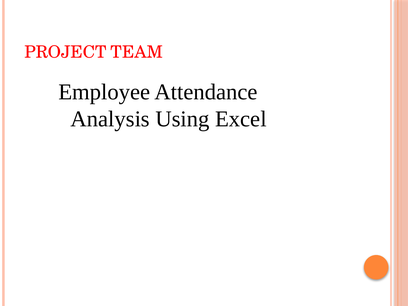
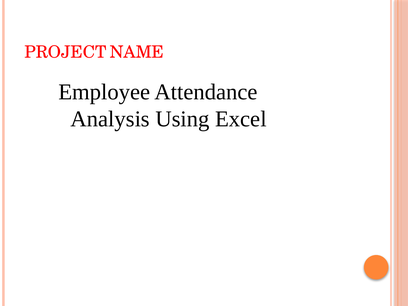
TEAM: TEAM -> NAME (137, 52)
